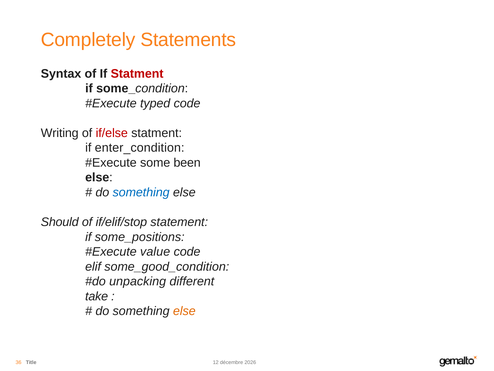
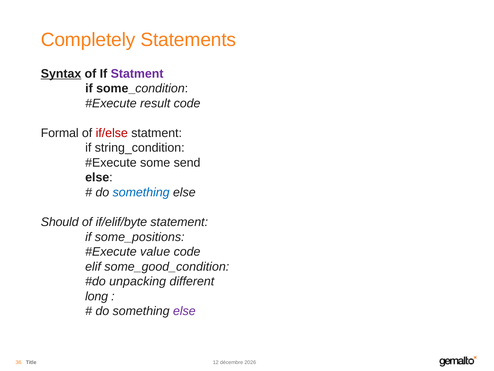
Syntax underline: none -> present (61, 74)
Statment colour: red -> purple (137, 74)
typed: typed -> result (155, 103)
Writing: Writing -> Formal (60, 133)
enter_condition: enter_condition -> string_condition (140, 148)
been: been -> send (187, 163)
if/elif/stop: if/elif/stop -> if/elif/byte (121, 222)
take: take -> long (97, 296)
else colour: orange -> purple (184, 311)
